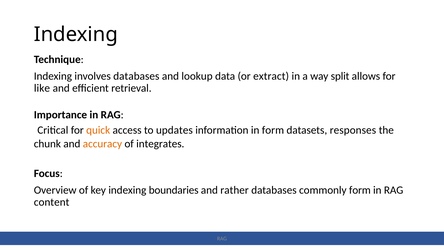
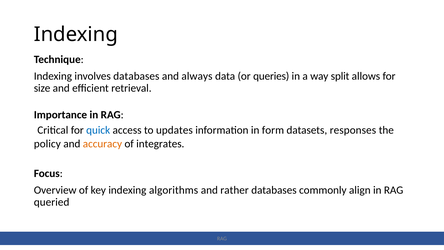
lookup: lookup -> always (197, 76)
extract: extract -> queries (271, 76)
like: like -> size (42, 88)
quick colour: orange -> blue (98, 130)
chunk: chunk -> policy (47, 144)
boundaries: boundaries -> algorithms (174, 190)
commonly form: form -> align (360, 190)
content: content -> queried (52, 202)
